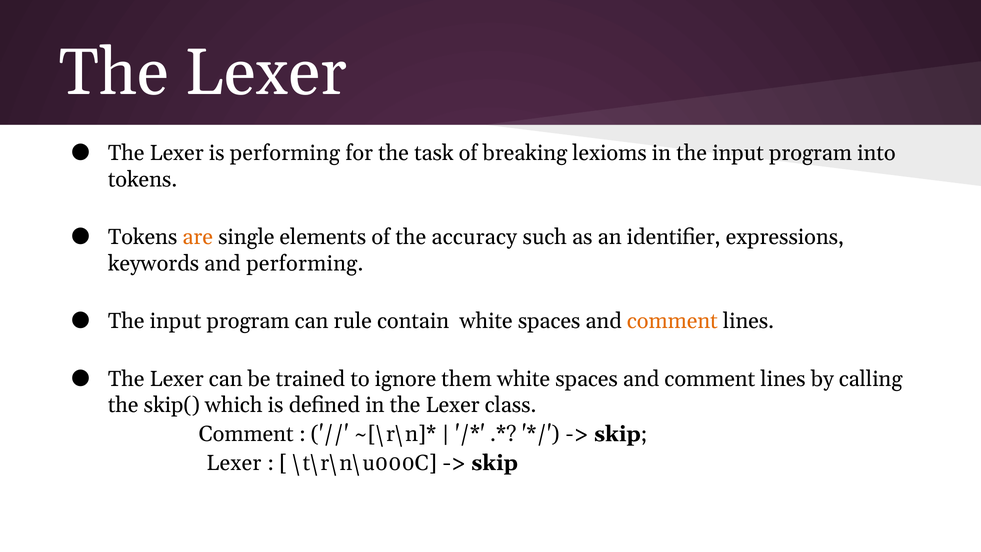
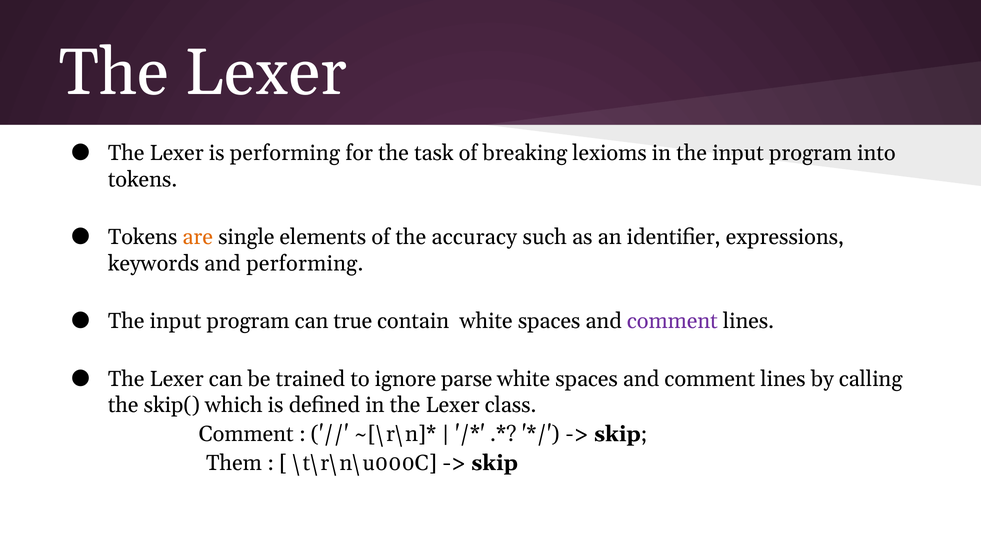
rule: rule -> true (353, 321)
comment colour: orange -> purple (672, 321)
them: them -> parse (467, 379)
Lexer: Lexer -> Them (234, 463)
